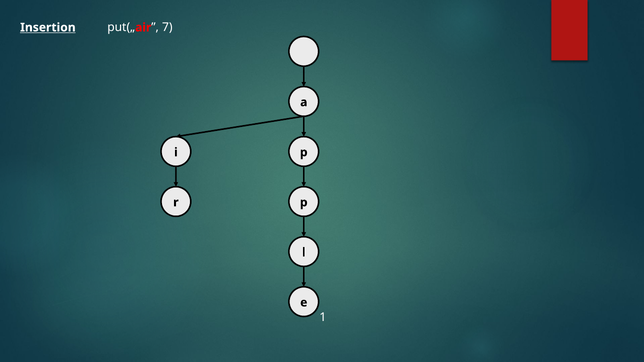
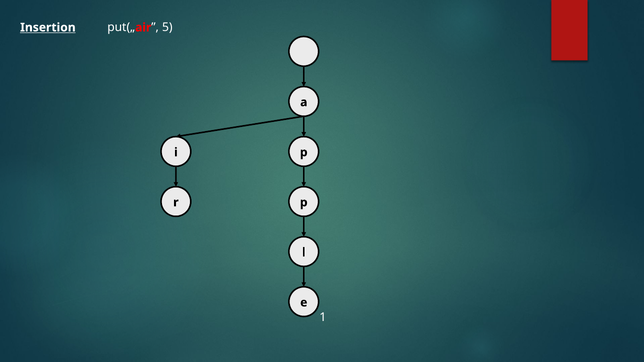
7: 7 -> 5 (167, 27)
